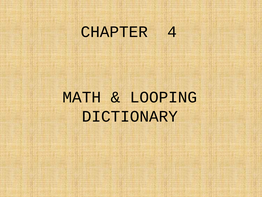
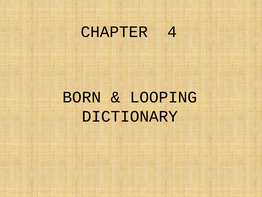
MATH: MATH -> BORN (82, 97)
